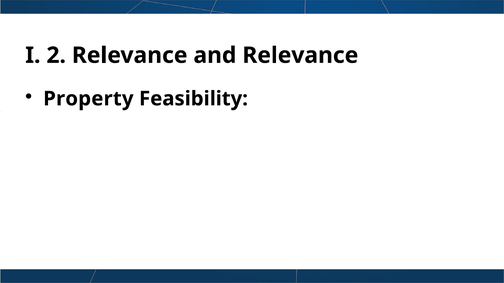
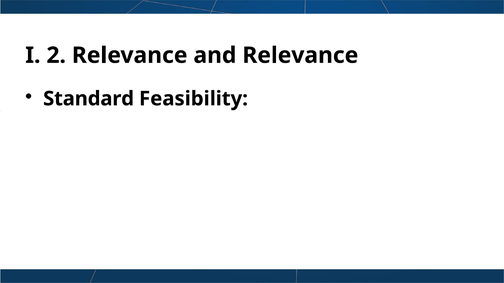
Property: Property -> Standard (89, 99)
